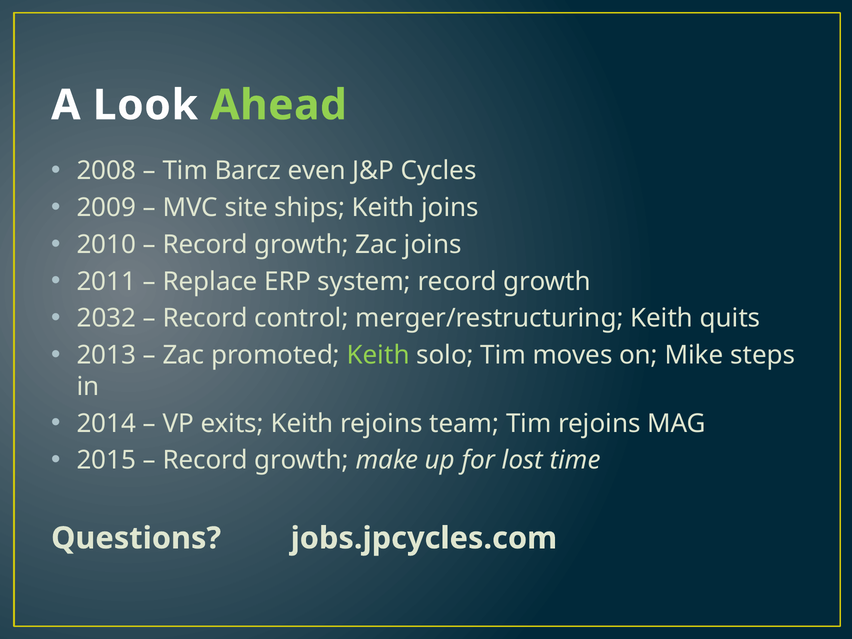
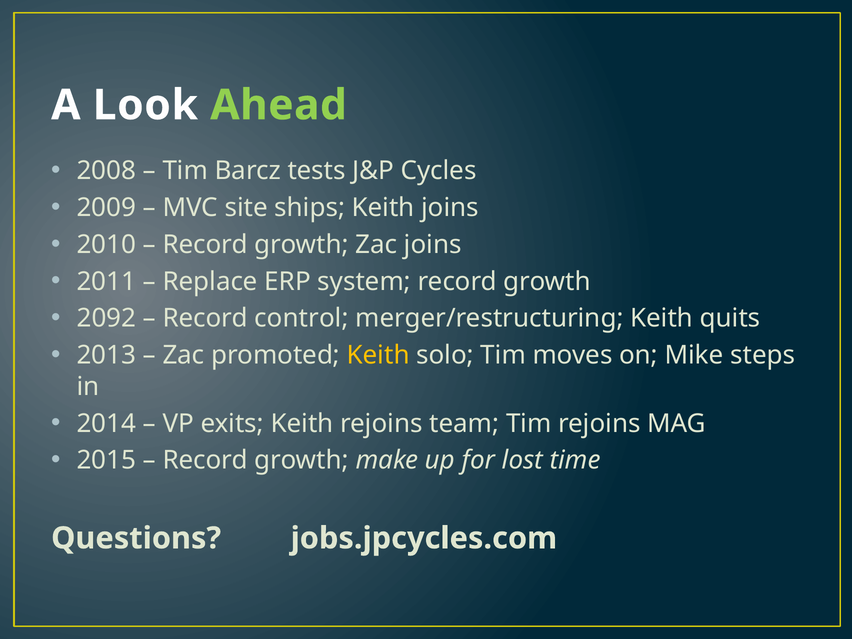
even: even -> tests (317, 171)
2032: 2032 -> 2092 (106, 318)
Keith colour: light green -> yellow (378, 355)
